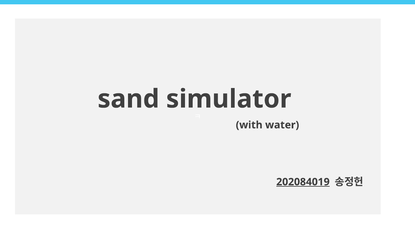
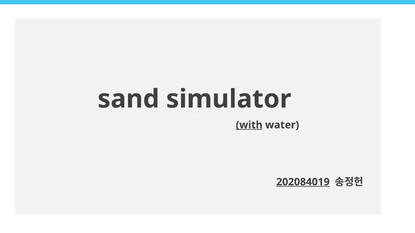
with underline: none -> present (249, 125)
